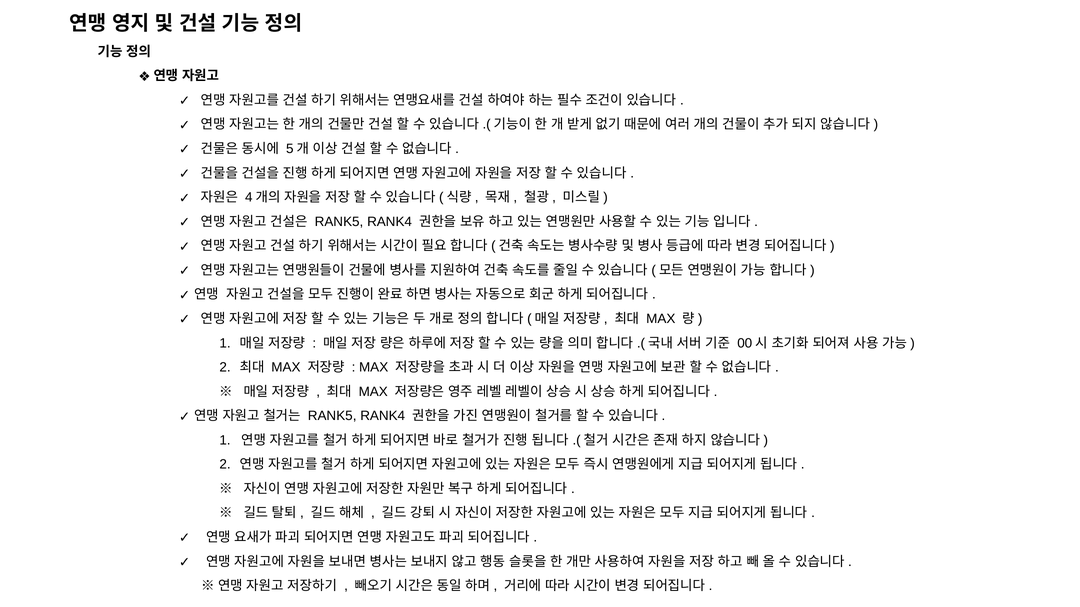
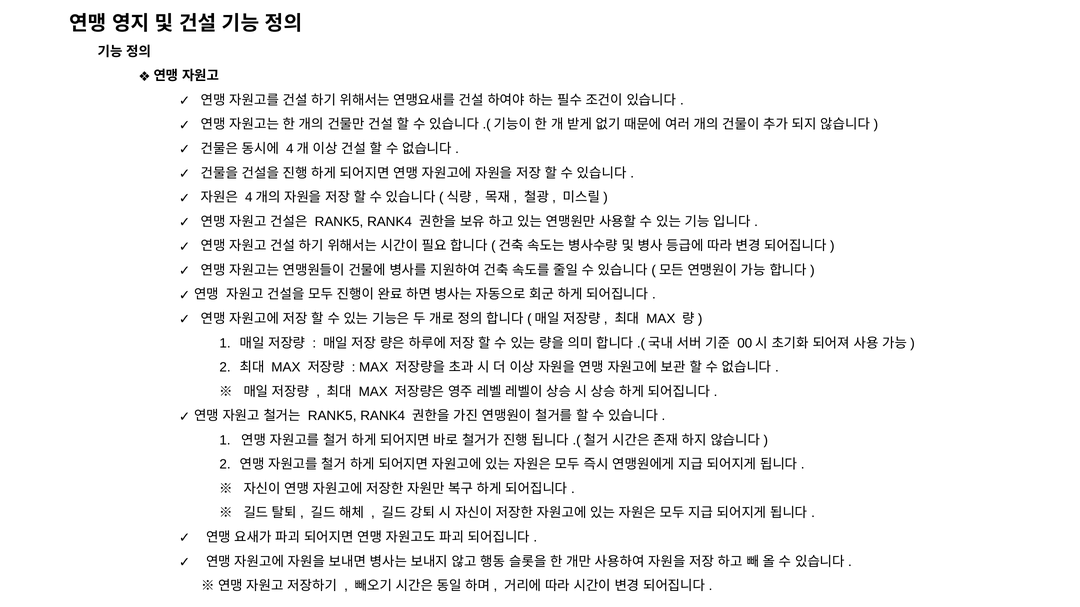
5: 5 -> 4 (290, 149)
